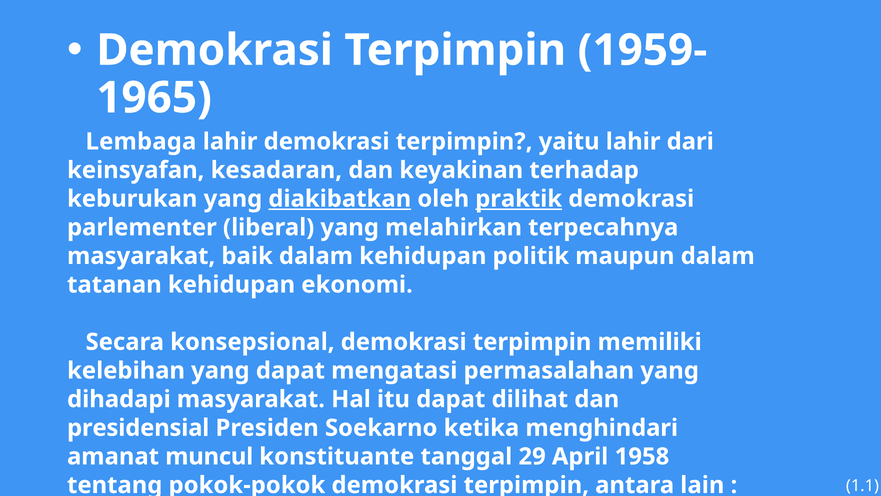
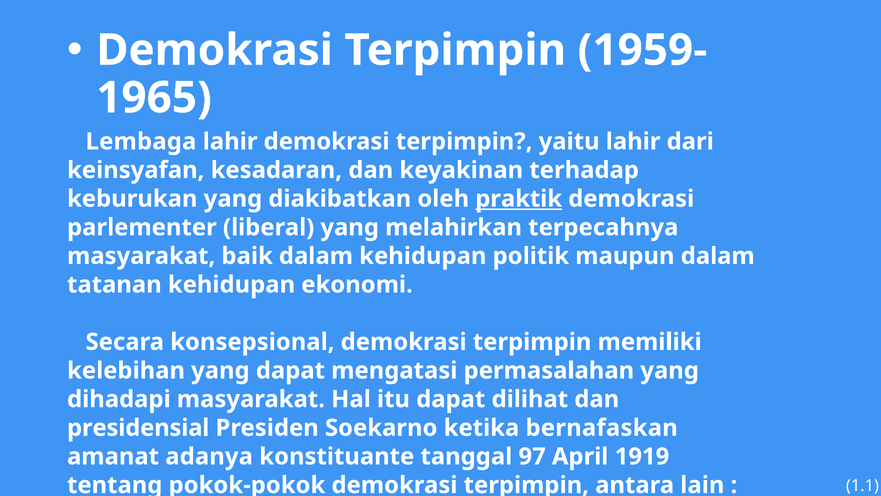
diakibatkan underline: present -> none (340, 199)
menghindari: menghindari -> bernafaskan (602, 428)
muncul: muncul -> adanya (209, 456)
29: 29 -> 97 (532, 456)
1958: 1958 -> 1919 (642, 456)
